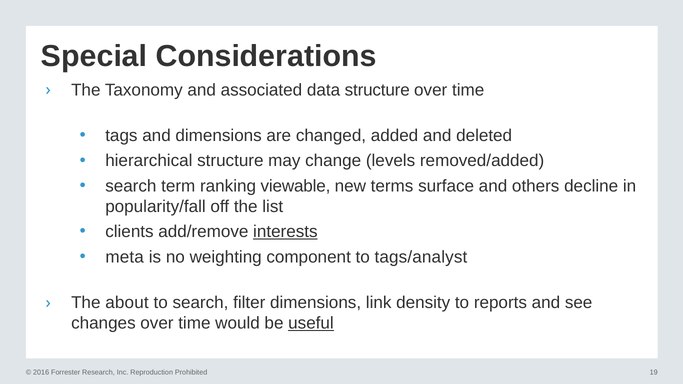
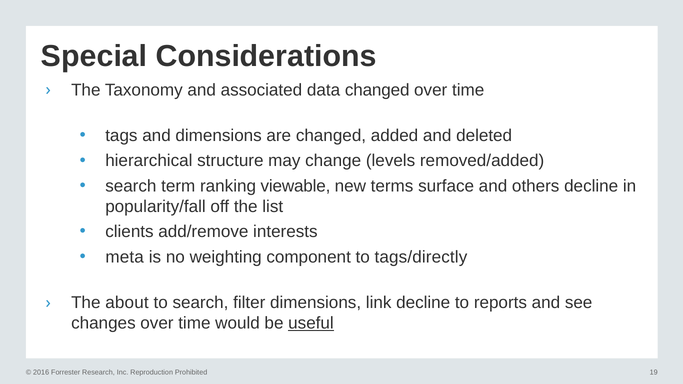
data structure: structure -> changed (377, 90)
interests underline: present -> none (285, 232)
tags/analyst: tags/analyst -> tags/directly (421, 257)
link density: density -> decline (423, 303)
